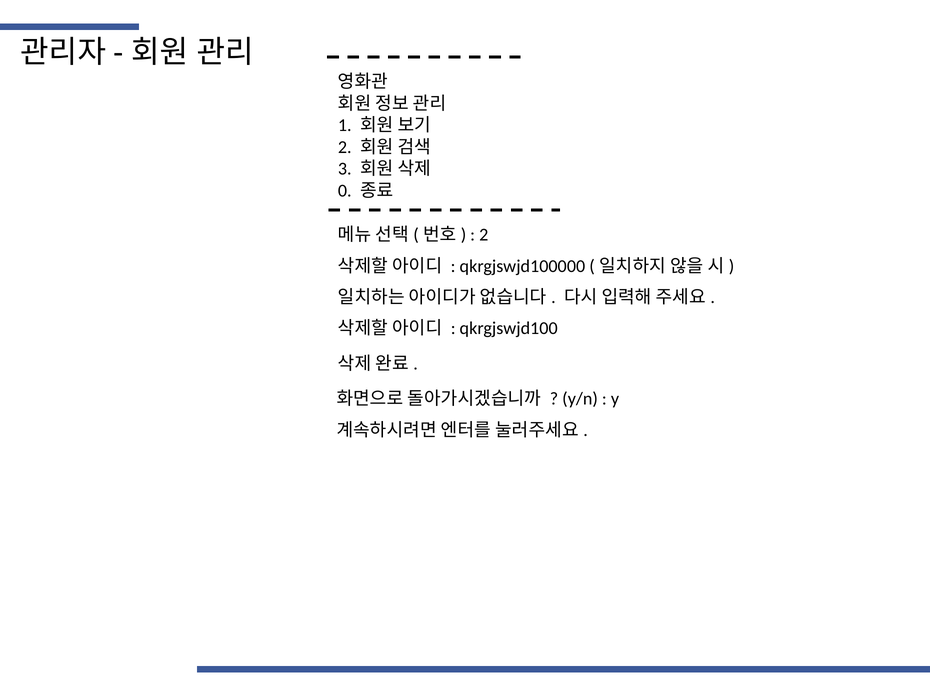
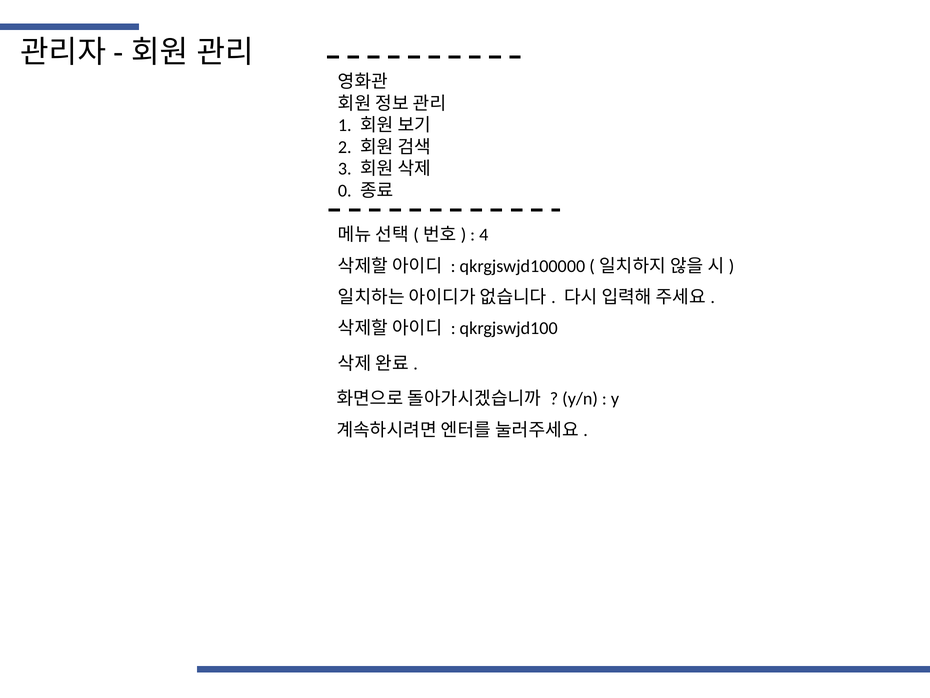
2: 2 -> 4 (484, 235)
